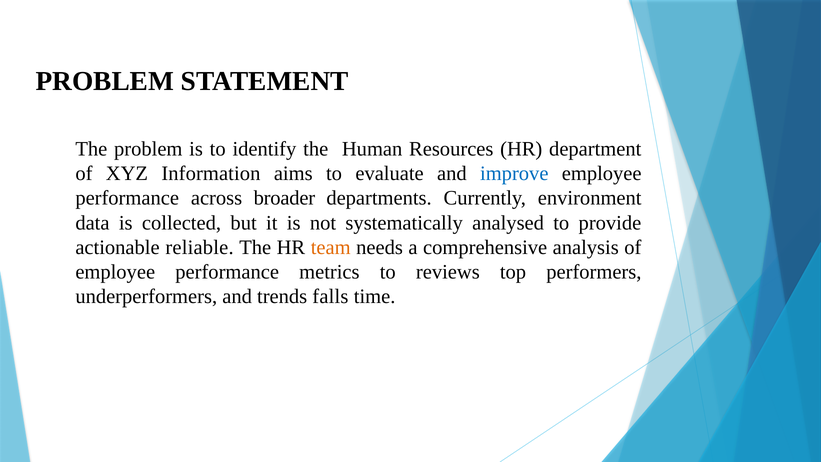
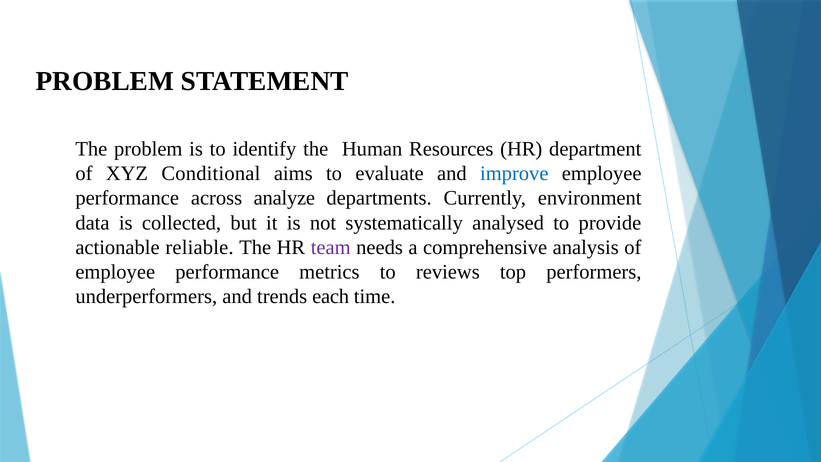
Information: Information -> Conditional (211, 173)
broader: broader -> analyze (284, 198)
team colour: orange -> purple (331, 247)
falls: falls -> each (331, 297)
